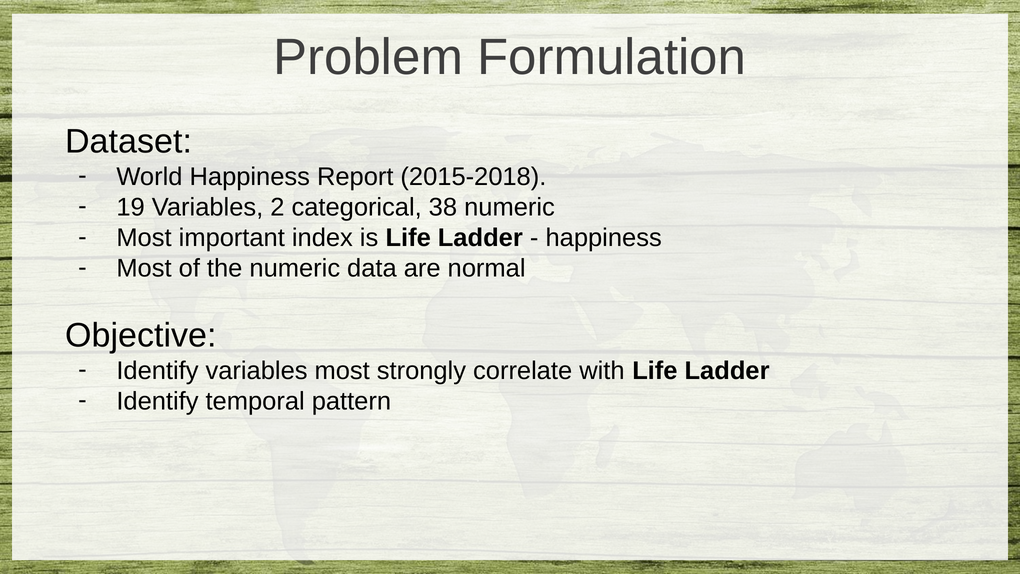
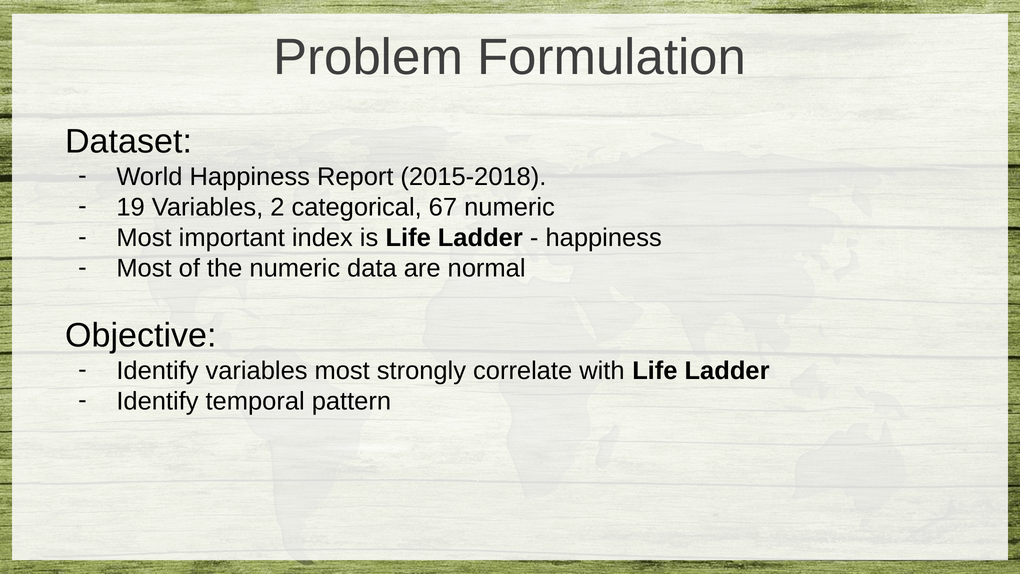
38: 38 -> 67 (443, 207)
